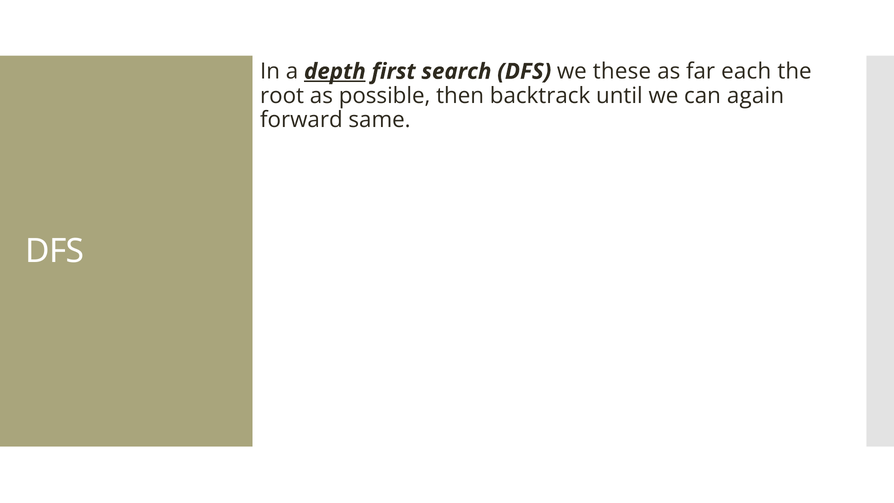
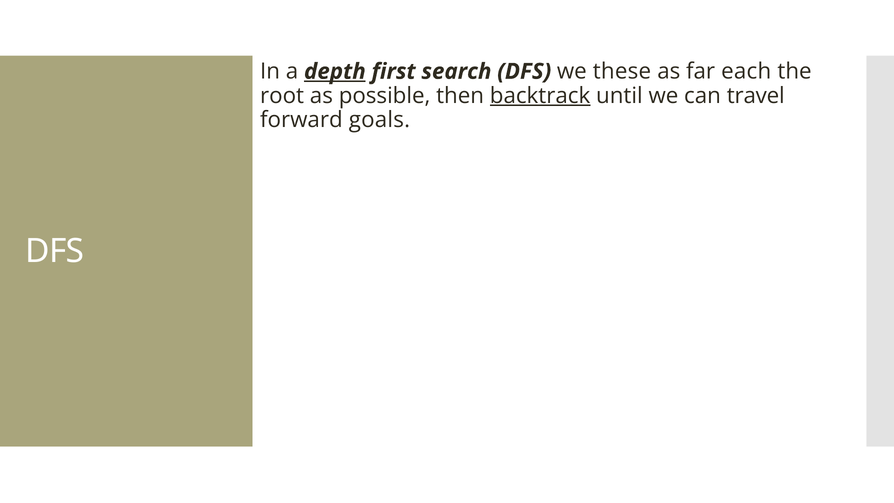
backtrack underline: none -> present (540, 96)
again: again -> travel (756, 96)
same: same -> goals (379, 120)
